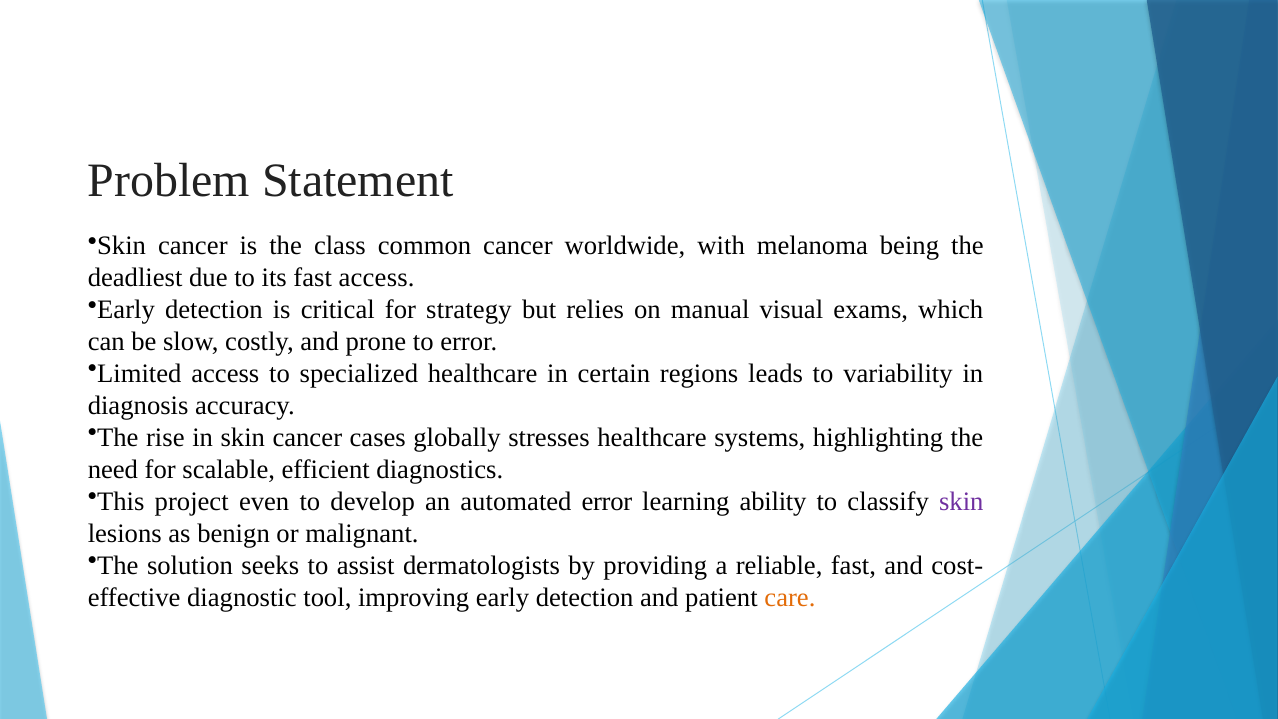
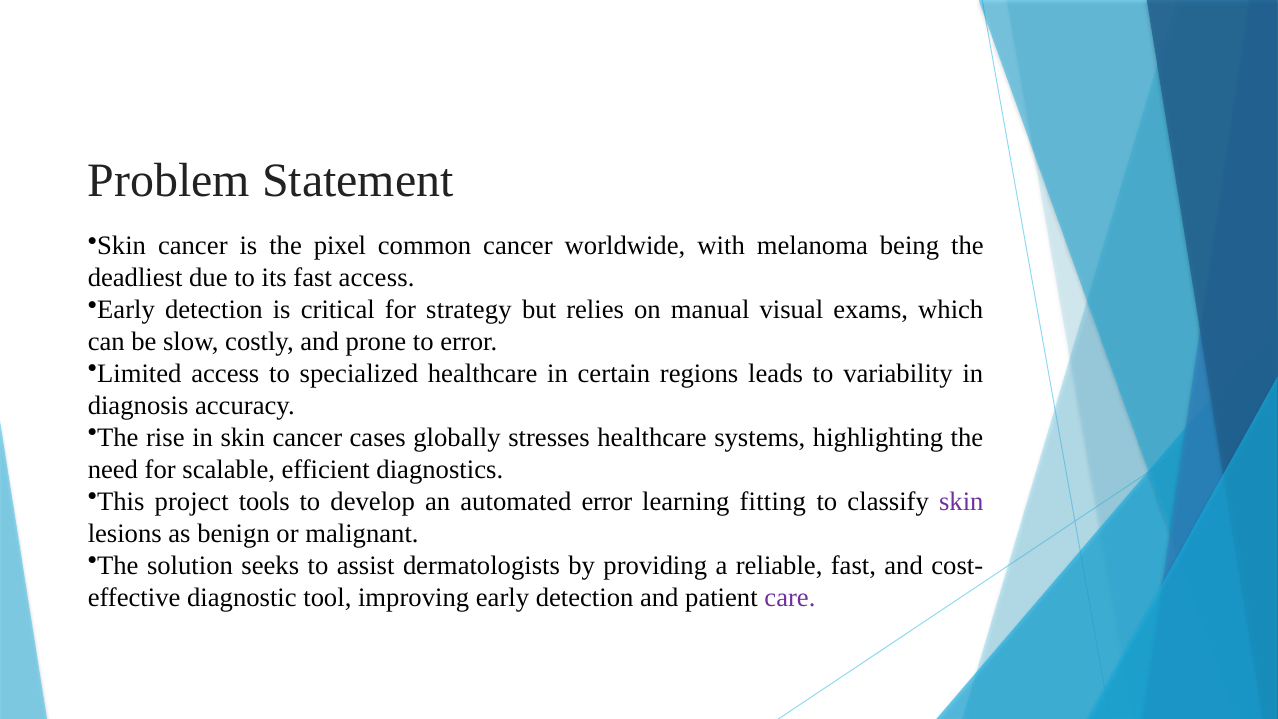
class: class -> pixel (340, 246)
even: even -> tools (264, 501)
ability: ability -> fitting (773, 501)
care colour: orange -> purple (790, 597)
